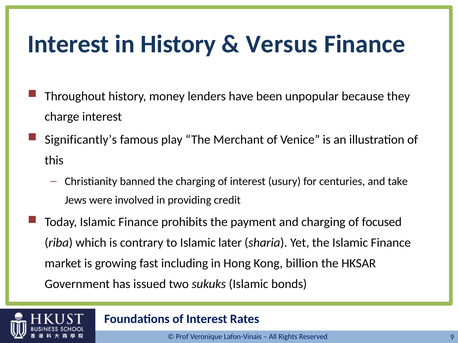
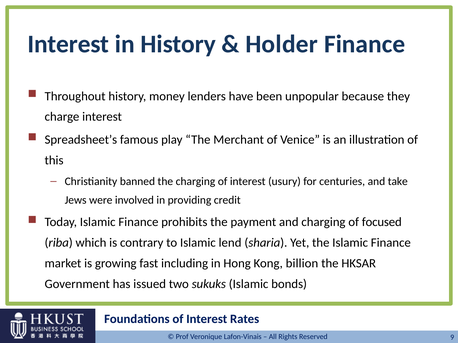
Versus: Versus -> Holder (282, 44)
Significantly’s: Significantly’s -> Spreadsheet’s (81, 140)
later: later -> lend (230, 243)
